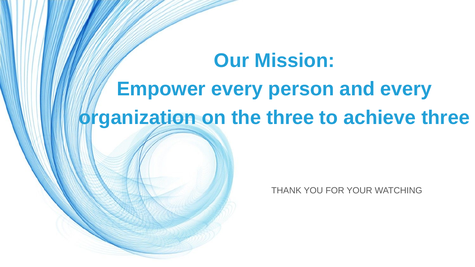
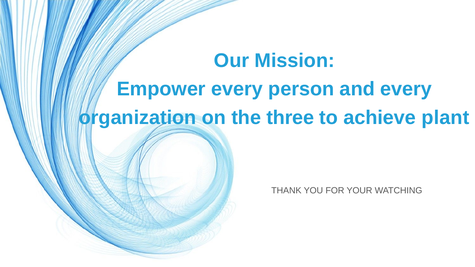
achieve three: three -> plant (445, 118)
